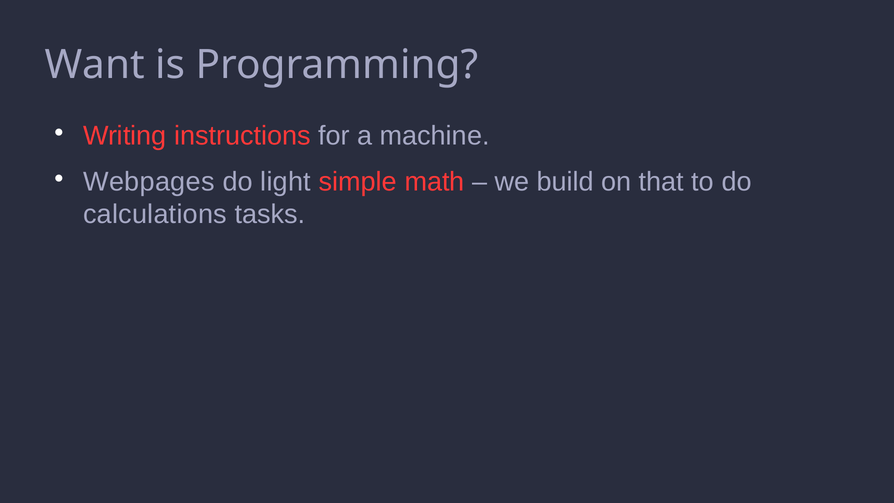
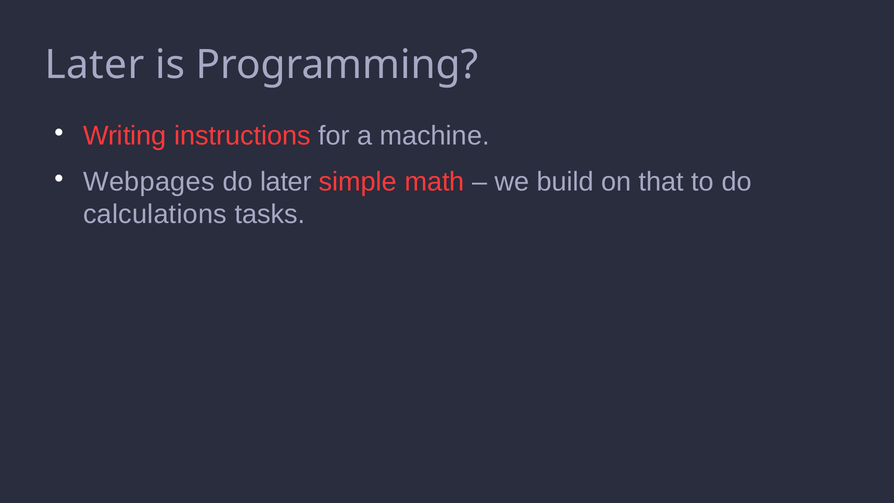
Want: Want -> Later (95, 65)
do light: light -> later (286, 182)
